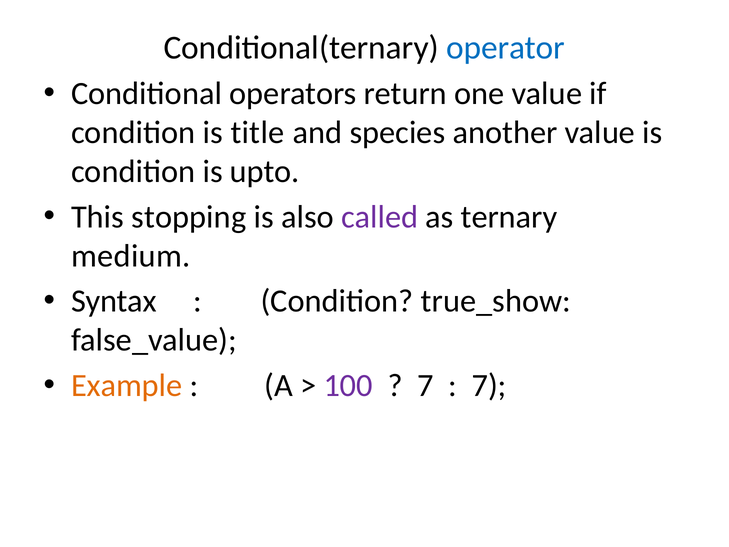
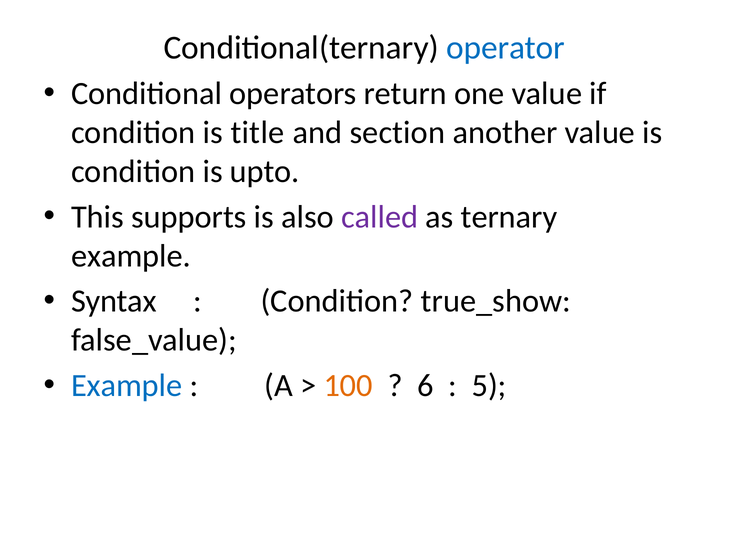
species: species -> section (397, 133)
stopping: stopping -> supports (189, 217)
medium: medium -> example (131, 256)
Example colour: orange -> blue (127, 385)
100 colour: purple -> orange (348, 385)
7: 7 -> 6 (425, 385)
7: 7 -> 5 (489, 385)
